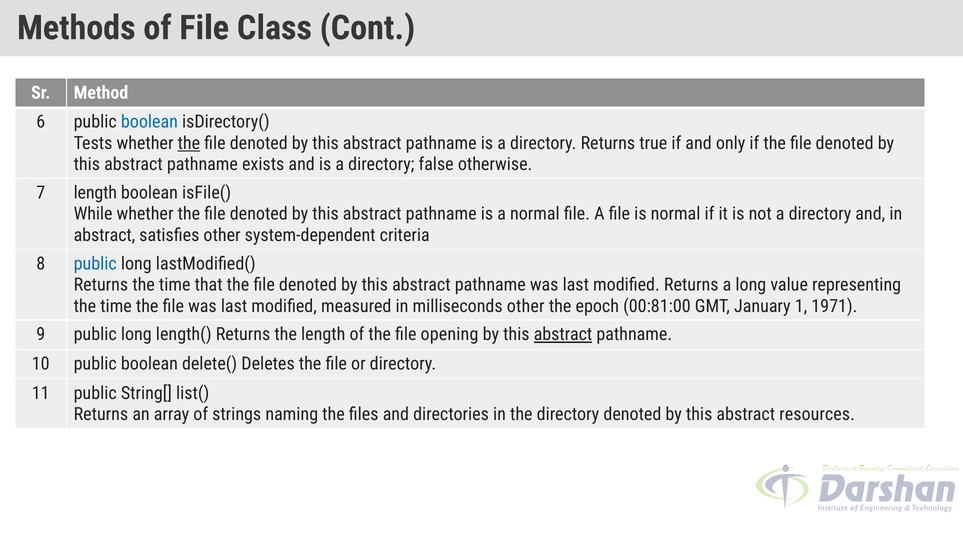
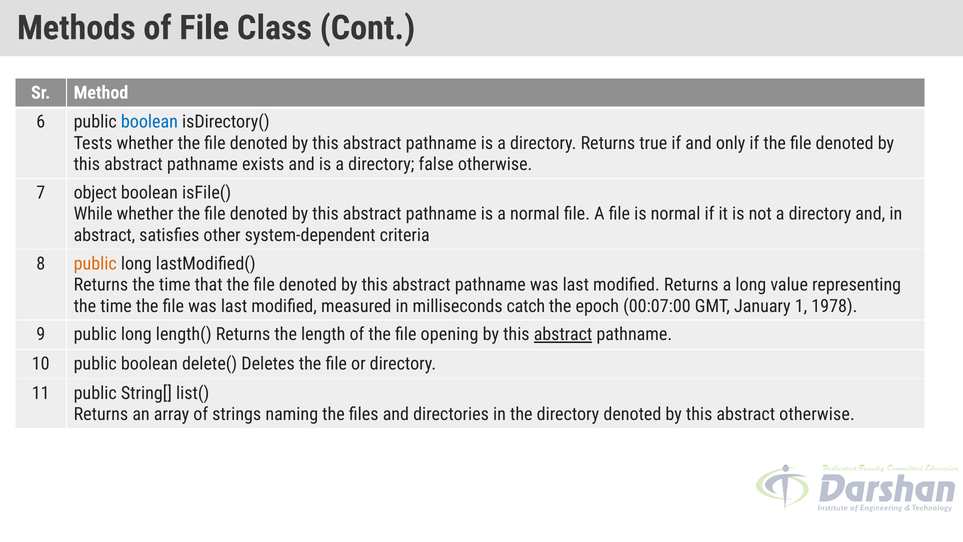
the underline: present -> none (189, 143)
7 length: length -> object (95, 193)
public colour: blue -> orange (95, 264)
milliseconds other: other -> catch (526, 306)
00:81:00: 00:81:00 -> 00:07:00 (657, 306)
1971: 1971 -> 1978 (834, 306)
abstract resources: resources -> otherwise (817, 414)
